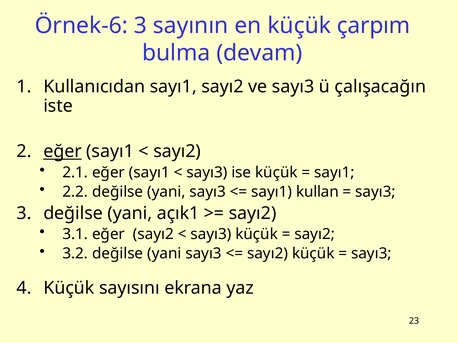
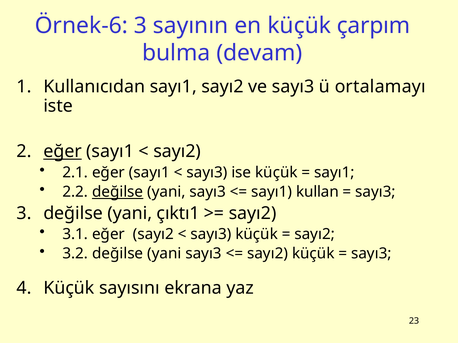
çalışacağın: çalışacağın -> ortalamayı (380, 87)
değilse underline: none -> present (118, 192)
açık1: açık1 -> çıktı1 (178, 214)
